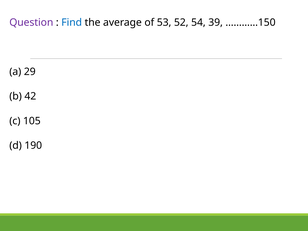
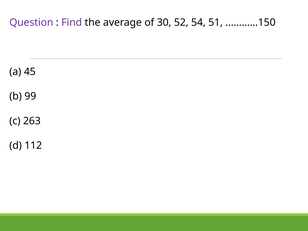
Find colour: blue -> purple (72, 22)
53: 53 -> 30 (164, 22)
39: 39 -> 51 (216, 22)
29: 29 -> 45 (30, 72)
42: 42 -> 99 (30, 96)
105: 105 -> 263 (32, 121)
190: 190 -> 112 (33, 146)
